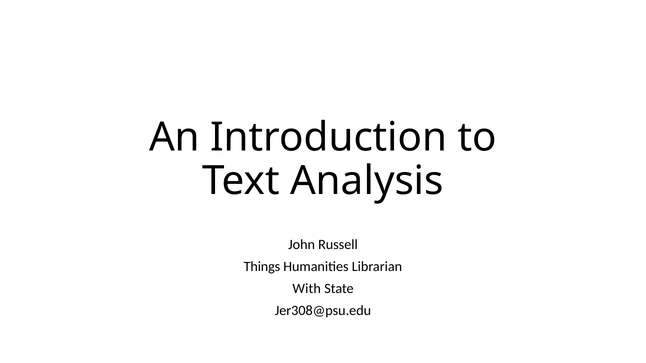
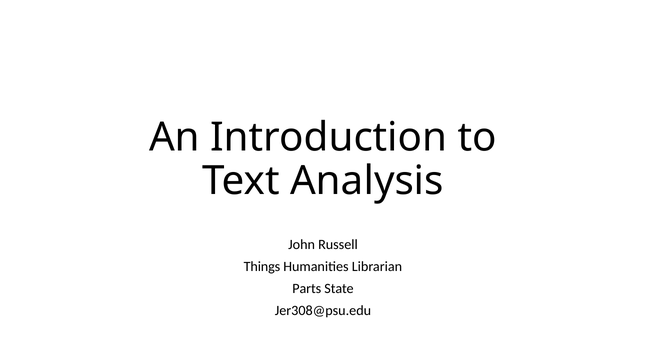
With: With -> Parts (307, 289)
